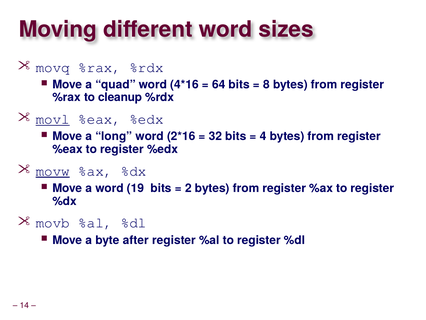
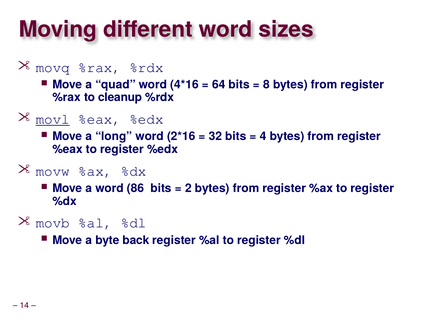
movw underline: present -> none (53, 171)
19: 19 -> 86 (135, 188)
after: after -> back (136, 240)
